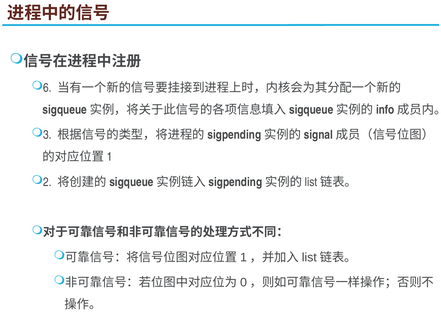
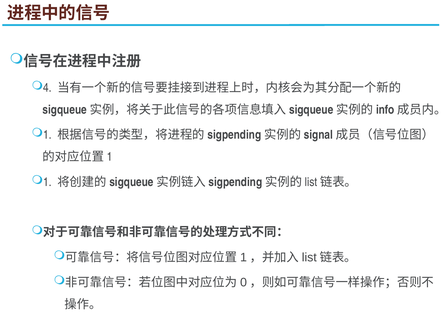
6: 6 -> 4 (47, 88)
3: 3 -> 1 (47, 135)
2: 2 -> 1 (47, 182)
